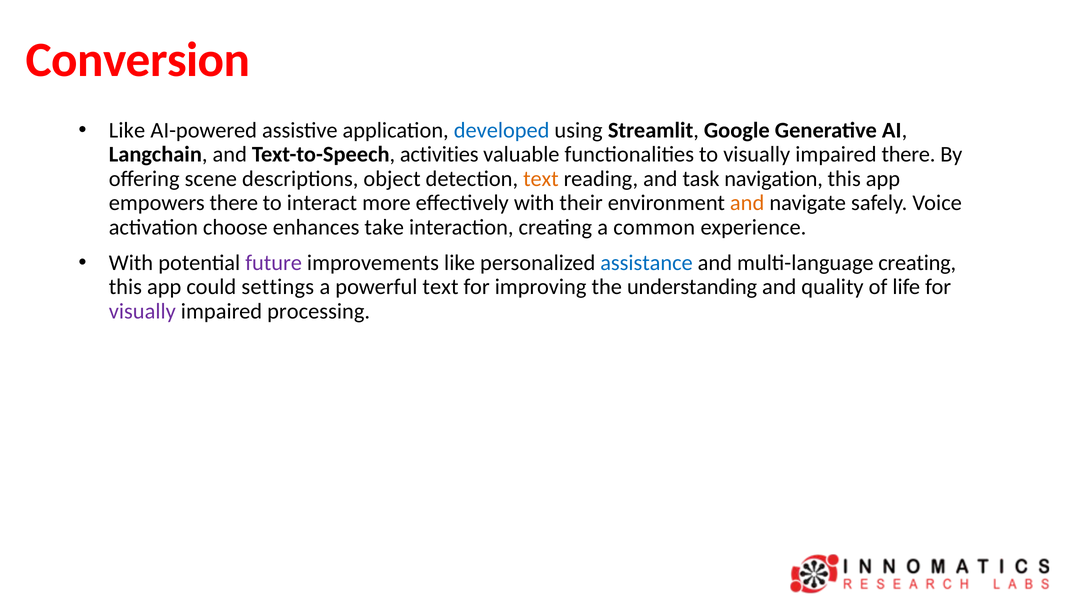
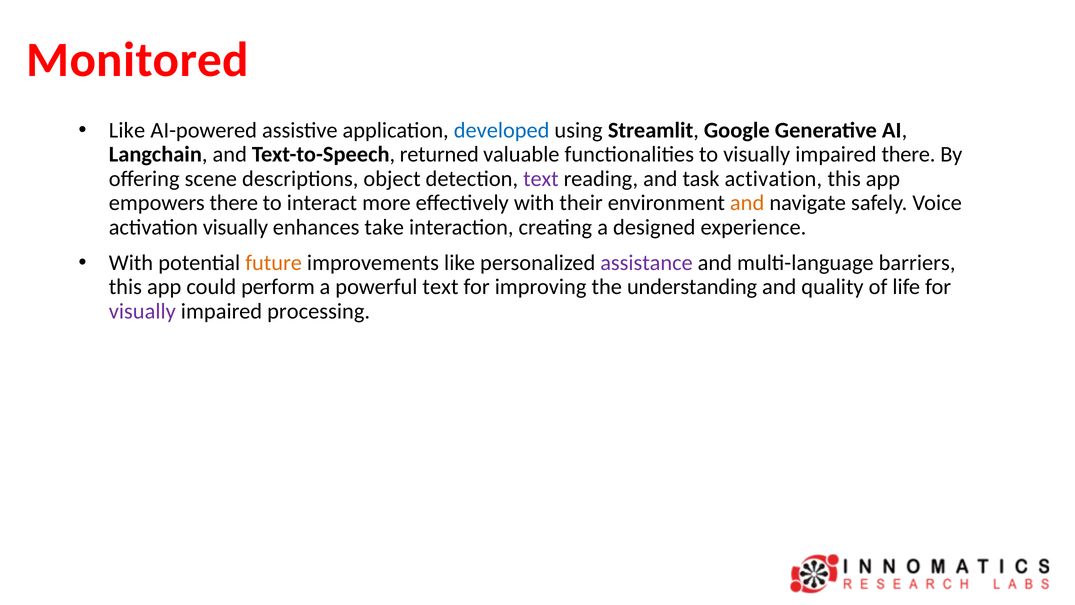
Conversion: Conversion -> Monitored (138, 60)
activities: activities -> returned (439, 154)
text colour: orange -> purple (541, 179)
task navigation: navigation -> activation (773, 179)
activation choose: choose -> visually (235, 227)
common: common -> designed (654, 227)
future colour: purple -> orange (274, 263)
assistance colour: blue -> purple (646, 263)
multi-language creating: creating -> barriers (917, 263)
settings: settings -> perform (278, 287)
